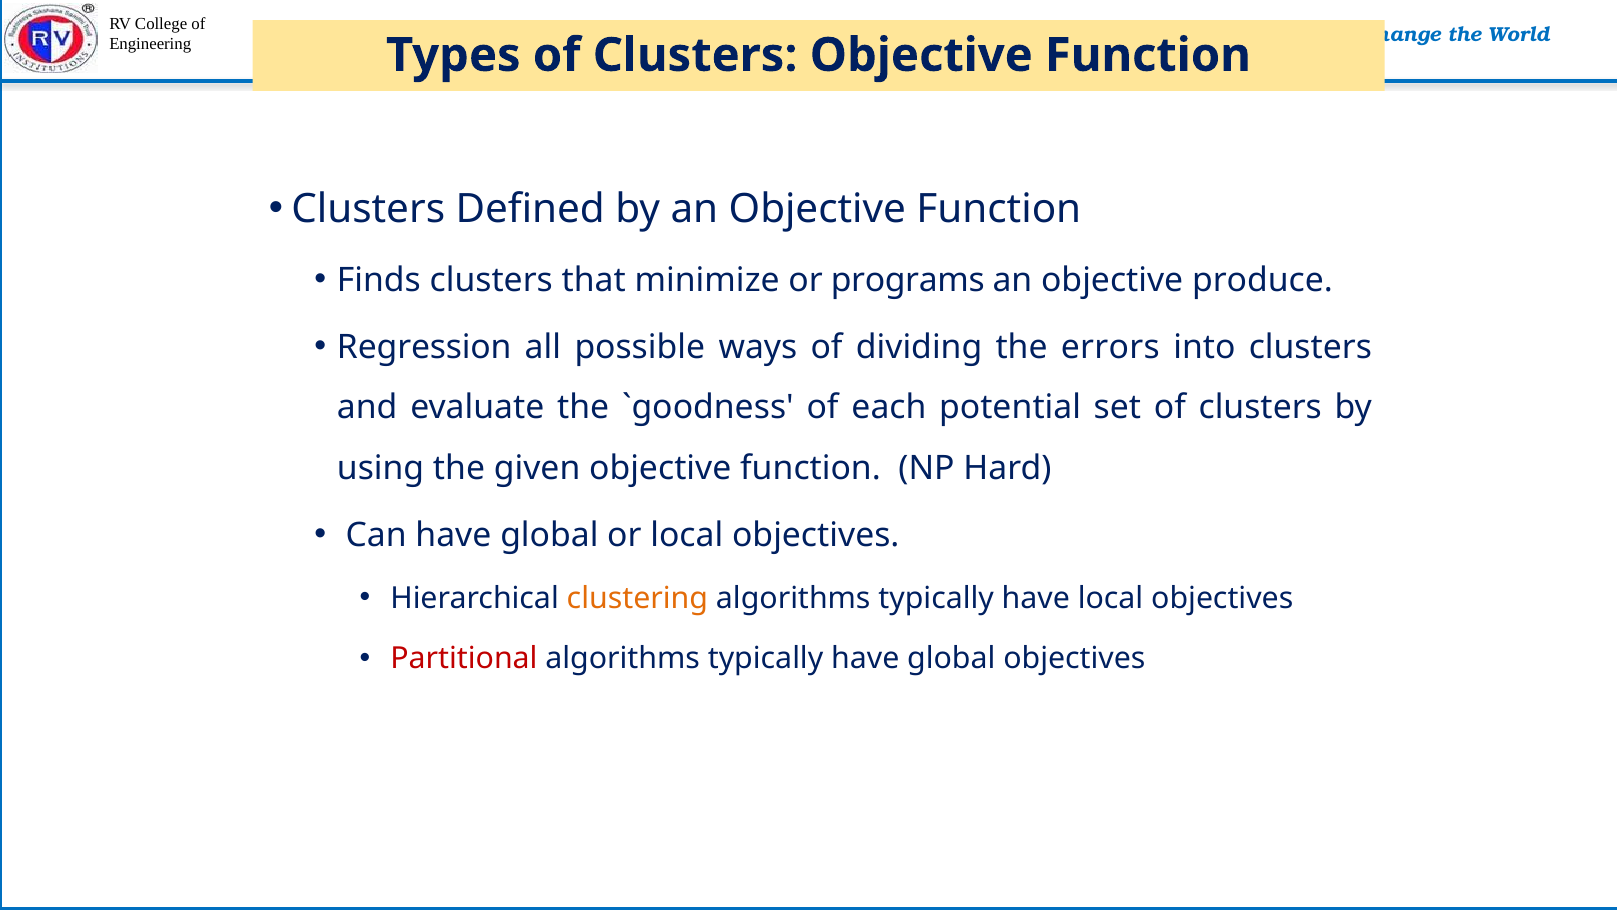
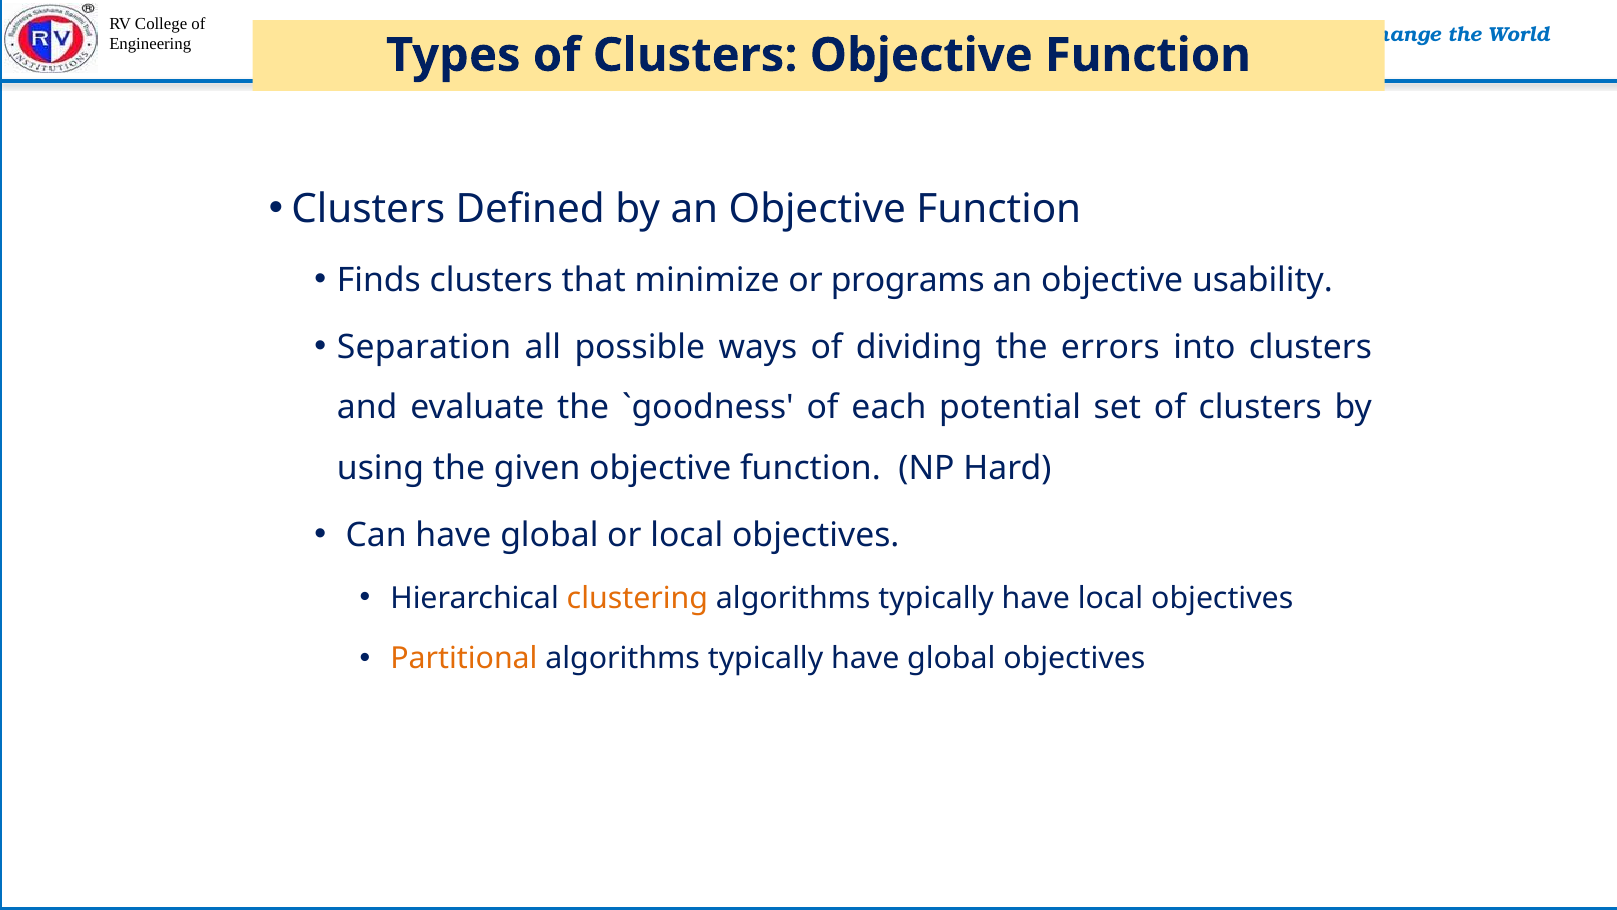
produce: produce -> usability (1262, 280)
Regression: Regression -> Separation (424, 347)
Partitional colour: red -> orange (464, 659)
